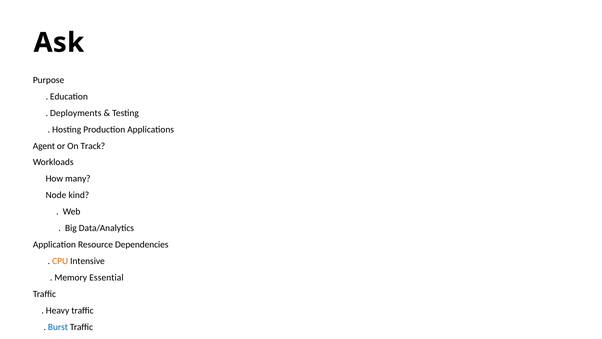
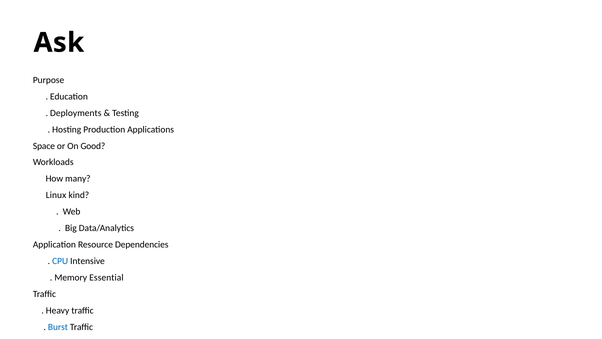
Agent: Agent -> Space (44, 146)
Track: Track -> Good (93, 146)
Node: Node -> Linux (56, 195)
CPU colour: orange -> blue (60, 261)
